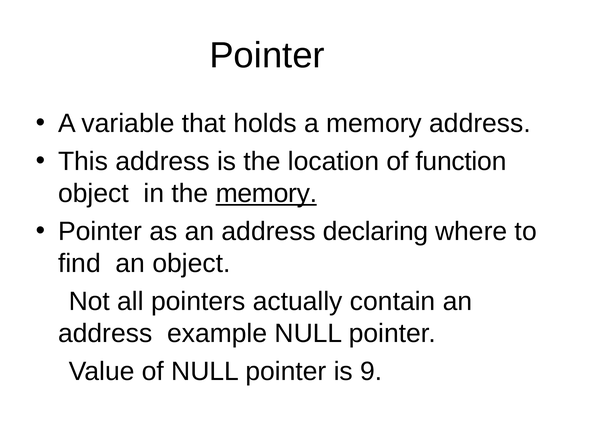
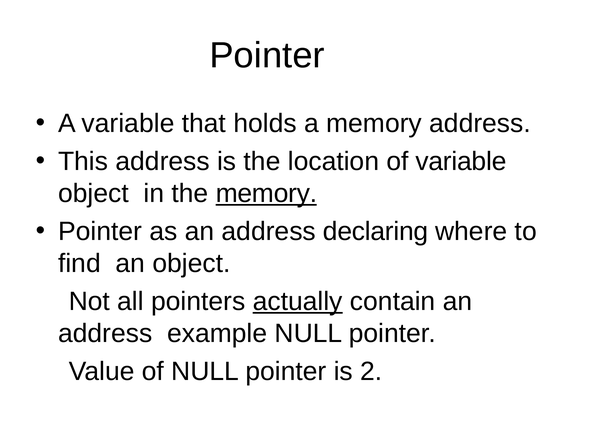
of function: function -> variable (461, 162)
actually underline: none -> present (298, 301)
9: 9 -> 2 (371, 371)
